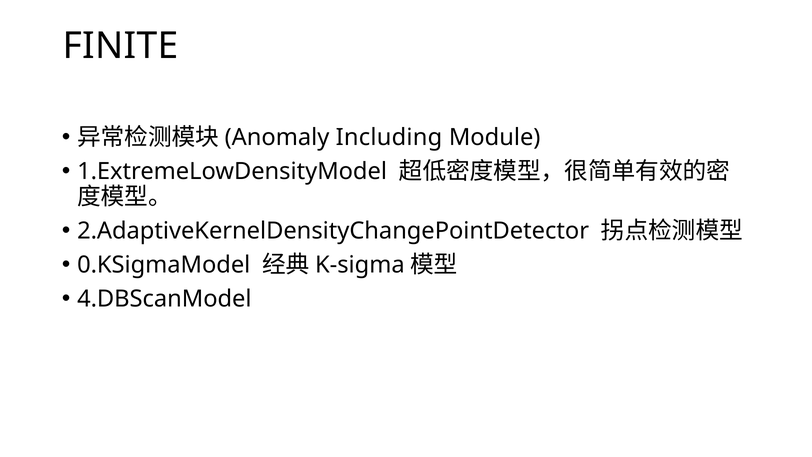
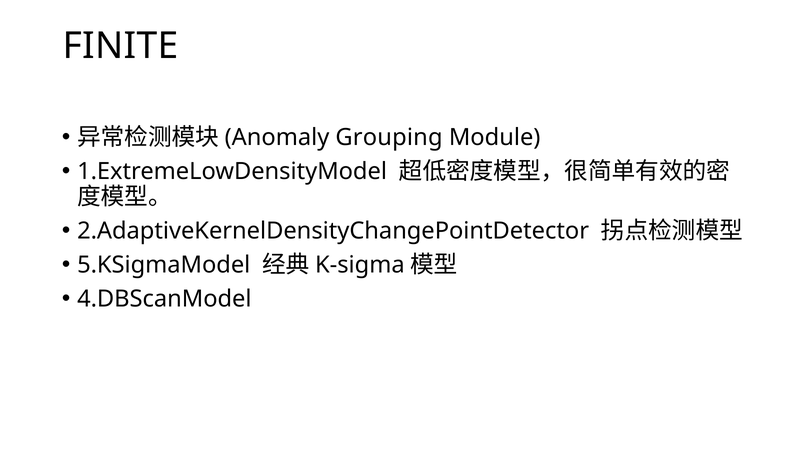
Including: Including -> Grouping (389, 137)
0.KSigmaModel: 0.KSigmaModel -> 5.KSigmaModel (164, 265)
